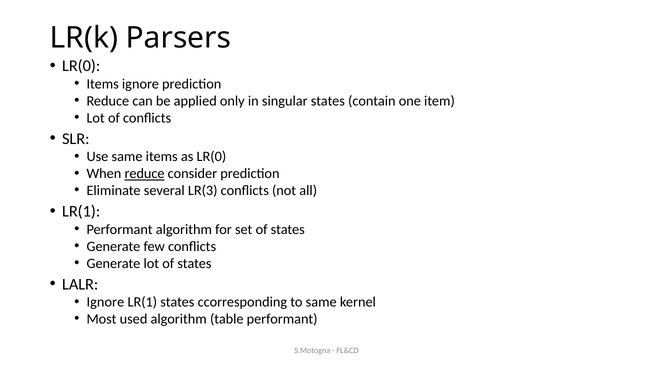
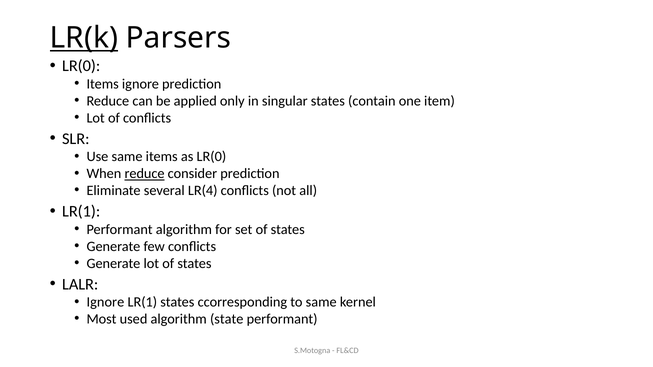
LR(k underline: none -> present (84, 38)
LR(3: LR(3 -> LR(4 (203, 191)
table: table -> state (227, 319)
